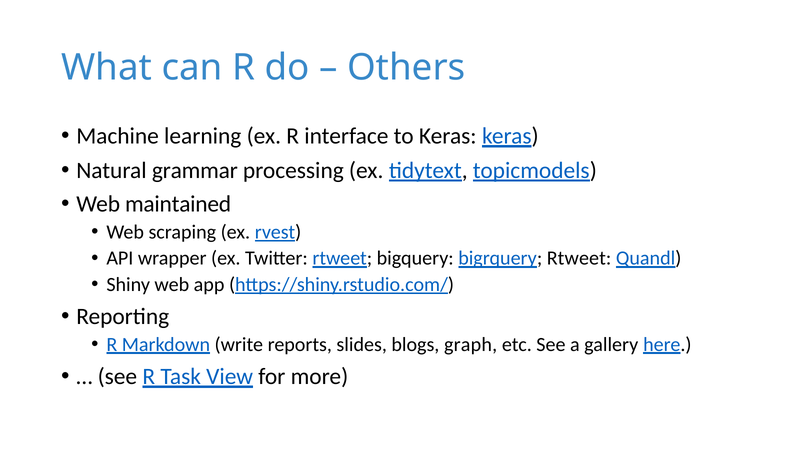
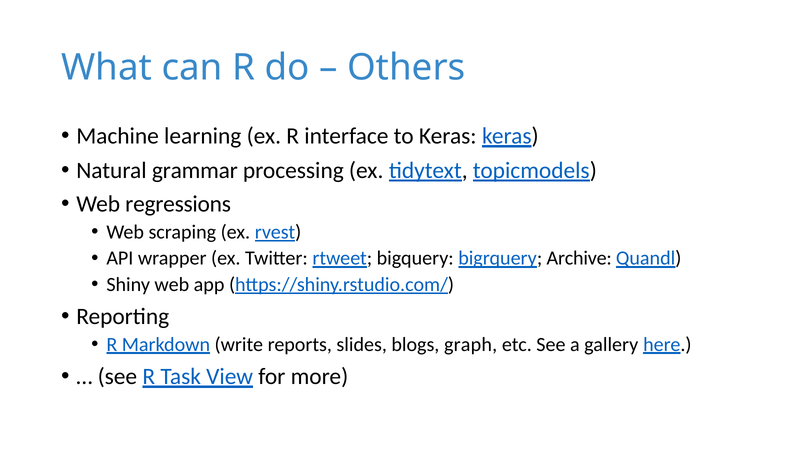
maintained: maintained -> regressions (178, 204)
bigrquery Rtweet: Rtweet -> Archive (579, 258)
